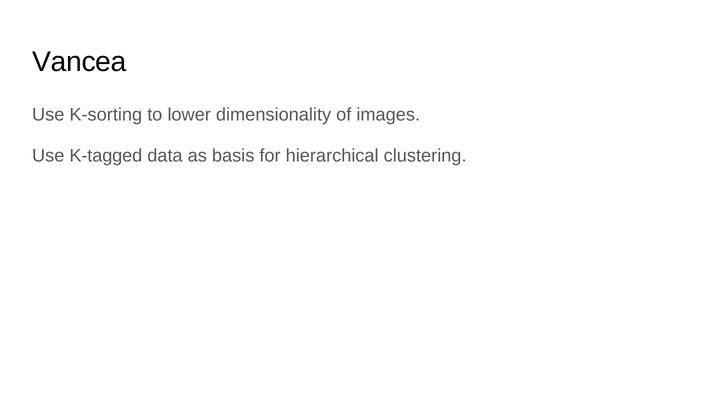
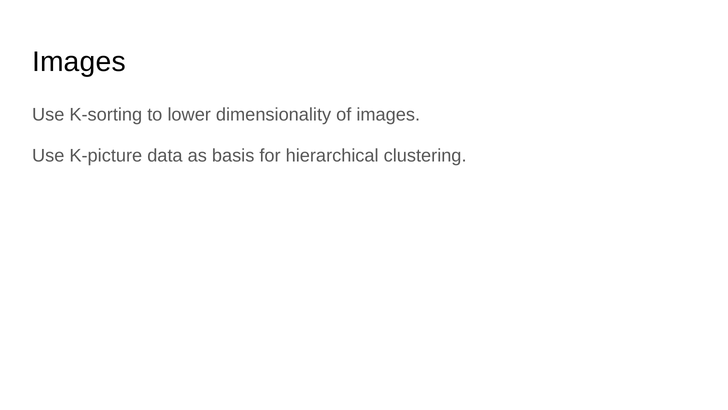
Vancea: Vancea -> Images (79, 62)
K-tagged: K-tagged -> K-picture (106, 156)
